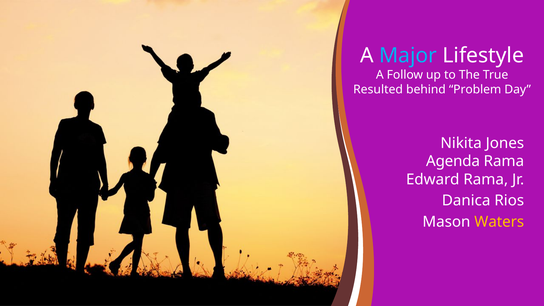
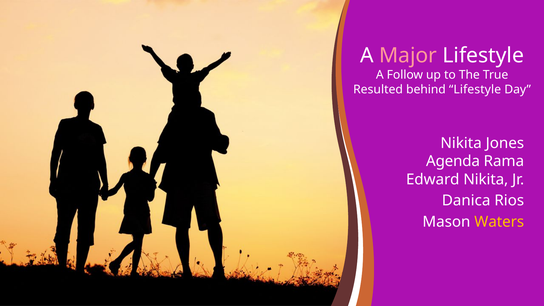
Major colour: light blue -> pink (408, 56)
behind Problem: Problem -> Lifestyle (475, 89)
Edward Rama: Rama -> Nikita (486, 179)
